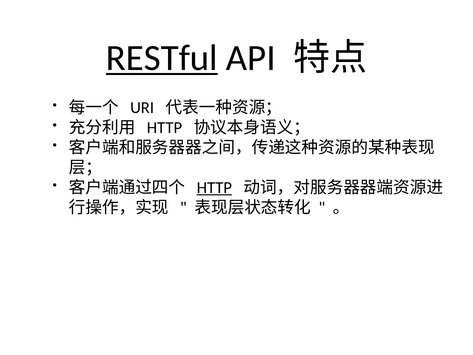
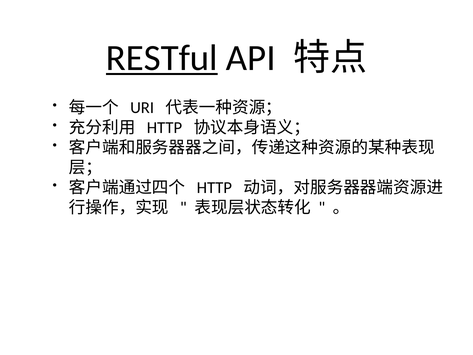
HTTP underline: present -> none (214, 188)
